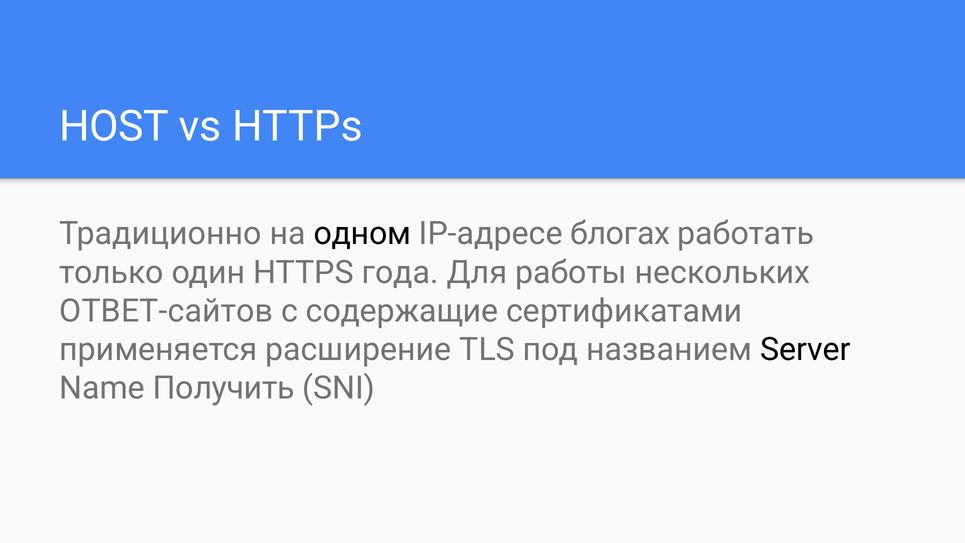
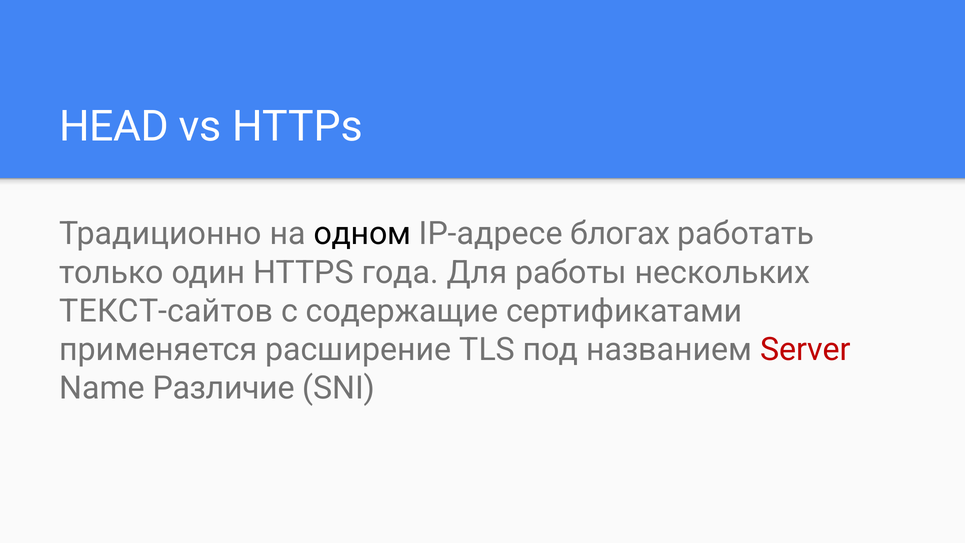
HOST: HOST -> HEAD (114, 127)
ОТВЕТ-сайтов: ОТВЕТ-сайтов -> ТЕКСТ-сайтов (166, 311)
Server colour: black -> red (805, 350)
Получить: Получить -> Различие (224, 388)
